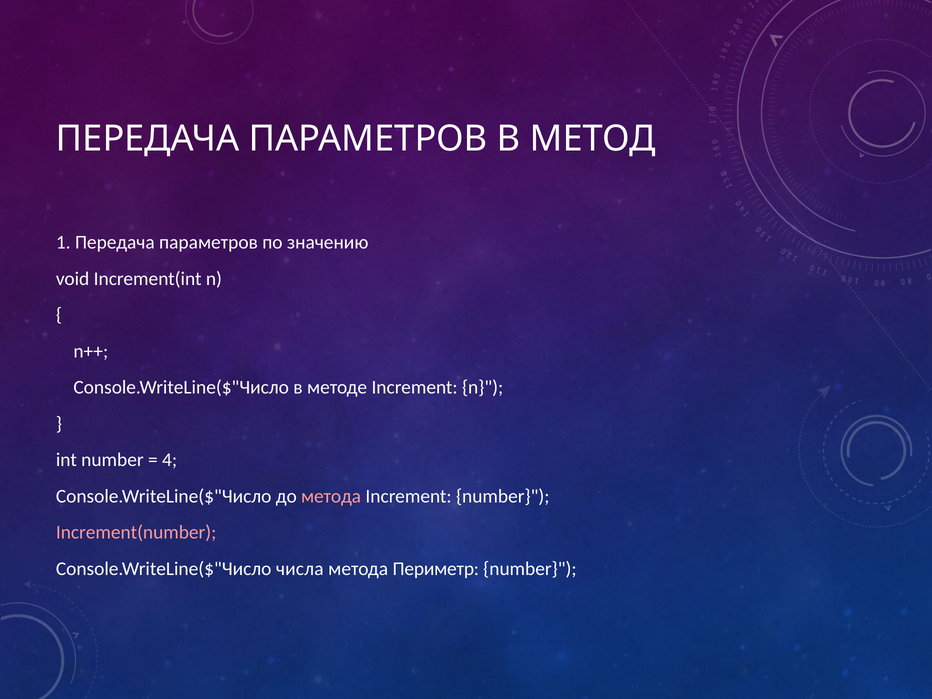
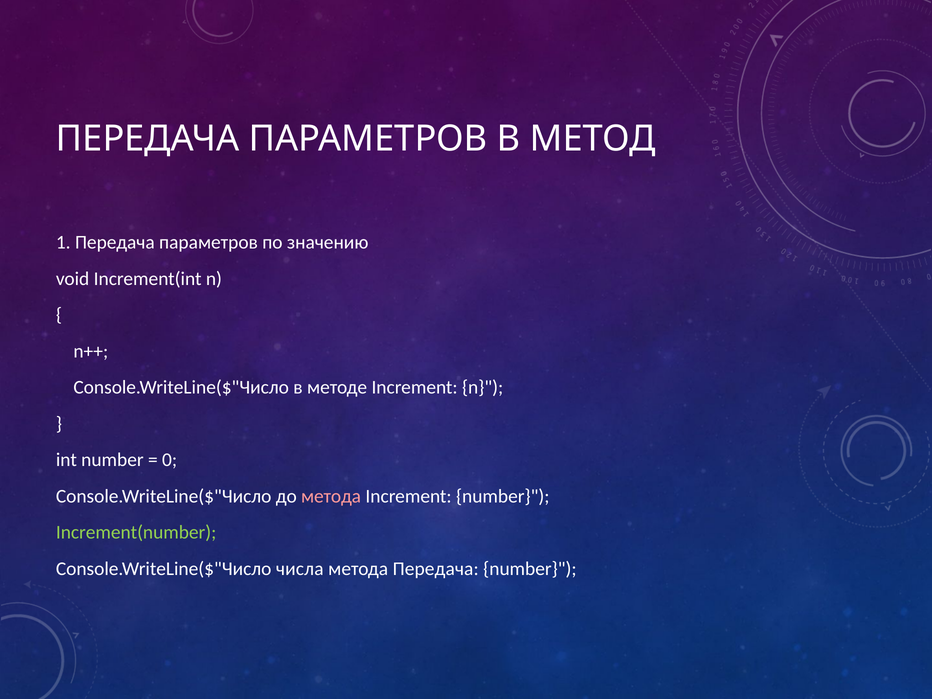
4: 4 -> 0 (170, 460)
Increment(number colour: pink -> light green (136, 533)
метода Периметр: Периметр -> Передача (436, 569)
